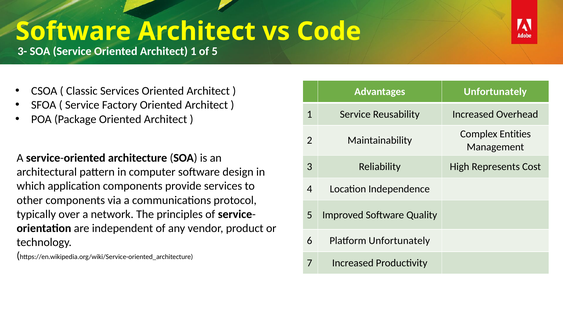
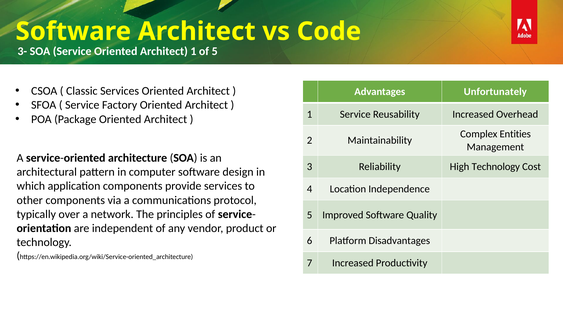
High Represents: Represents -> Technology (496, 167)
Platform Unfortunately: Unfortunately -> Disadvantages (399, 240)
